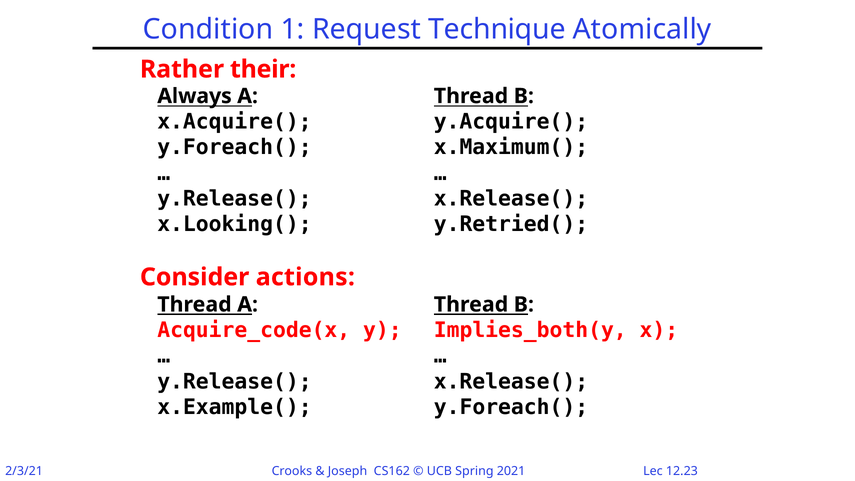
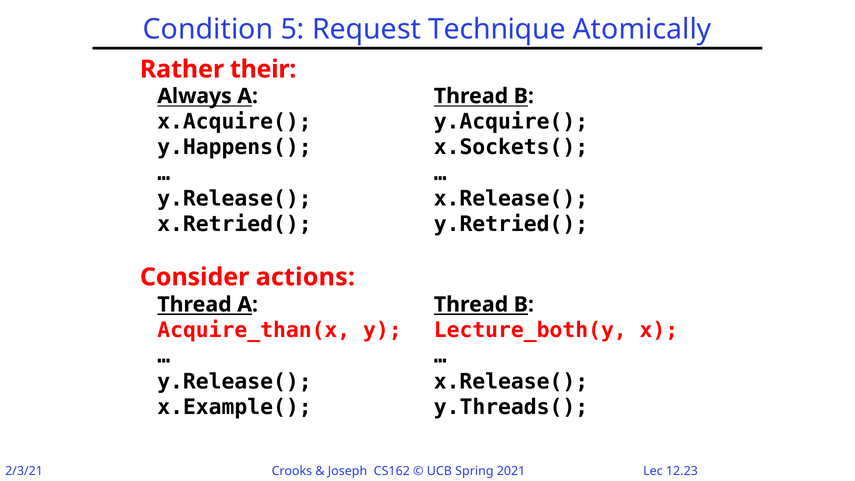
1: 1 -> 5 (293, 29)
y.Foreach(: y.Foreach( -> y.Happens( (234, 147)
x.Maximum(: x.Maximum( -> x.Sockets( (511, 147)
x.Looking(: x.Looking( -> x.Retried( (234, 224)
Acquire_code(x: Acquire_code(x -> Acquire_than(x (254, 330)
Implies_both(y: Implies_both(y -> Lecture_both(y (530, 330)
y.Foreach(: y.Foreach( -> y.Threads( (511, 407)
